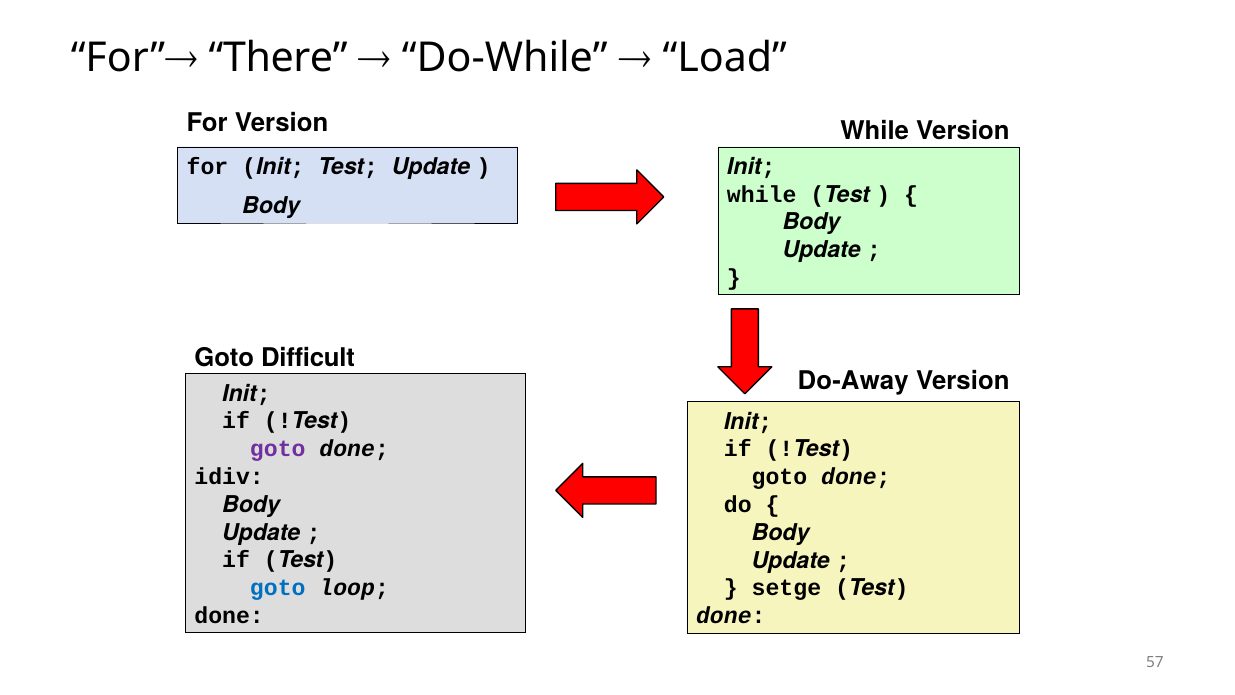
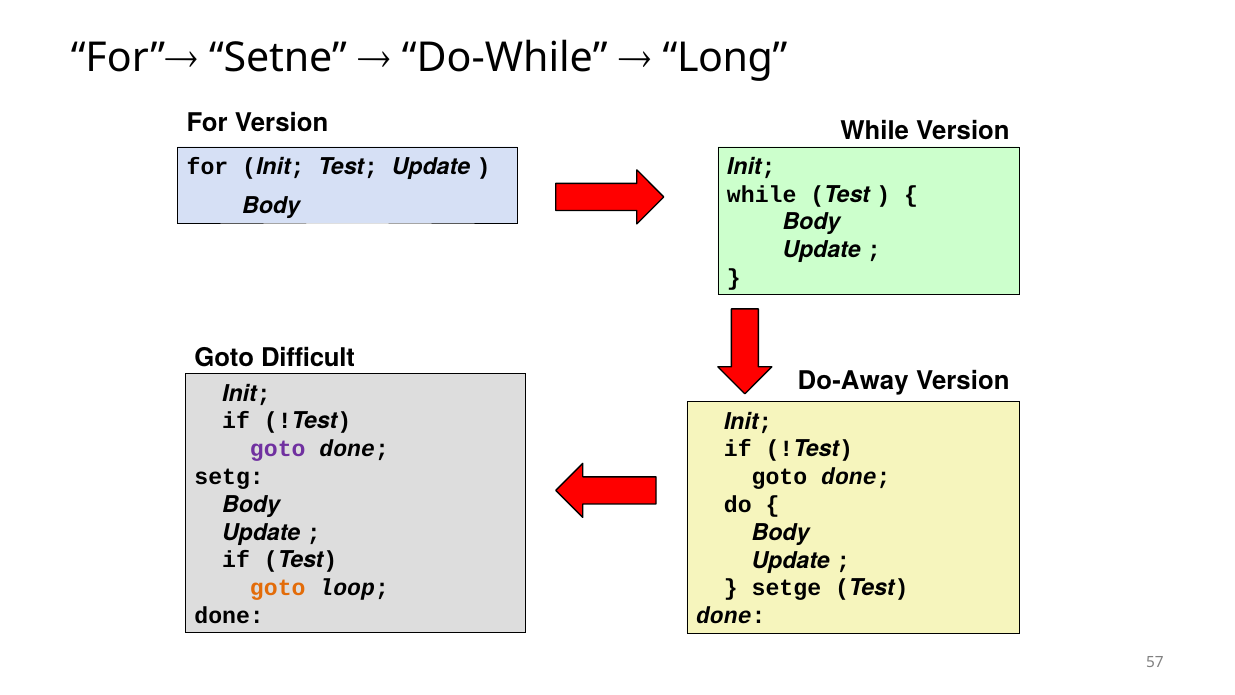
There: There -> Setne (278, 58)
Load: Load -> Long (725, 58)
idiv: idiv -> setg (229, 477)
goto colour: blue -> orange (278, 588)
